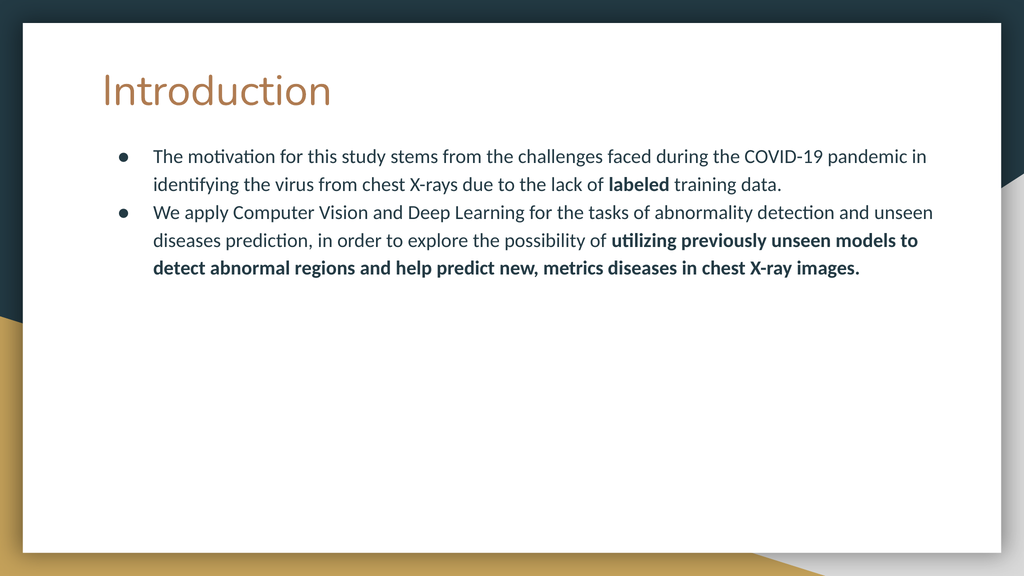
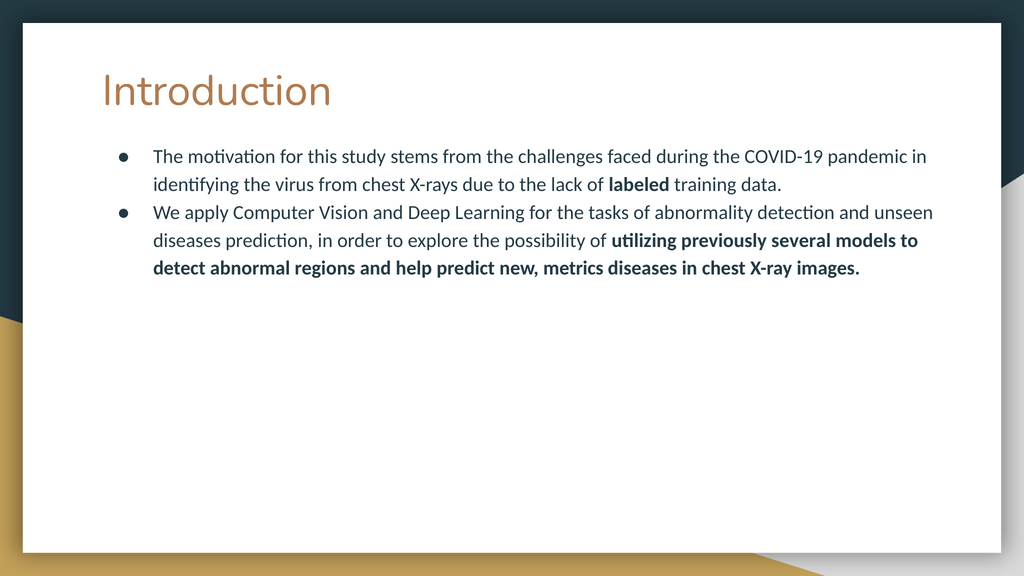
previously unseen: unseen -> several (801, 240)
